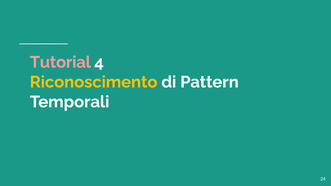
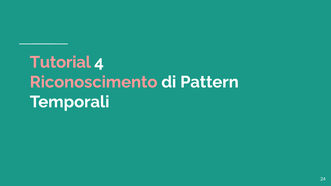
Riconoscimento colour: yellow -> pink (94, 82)
